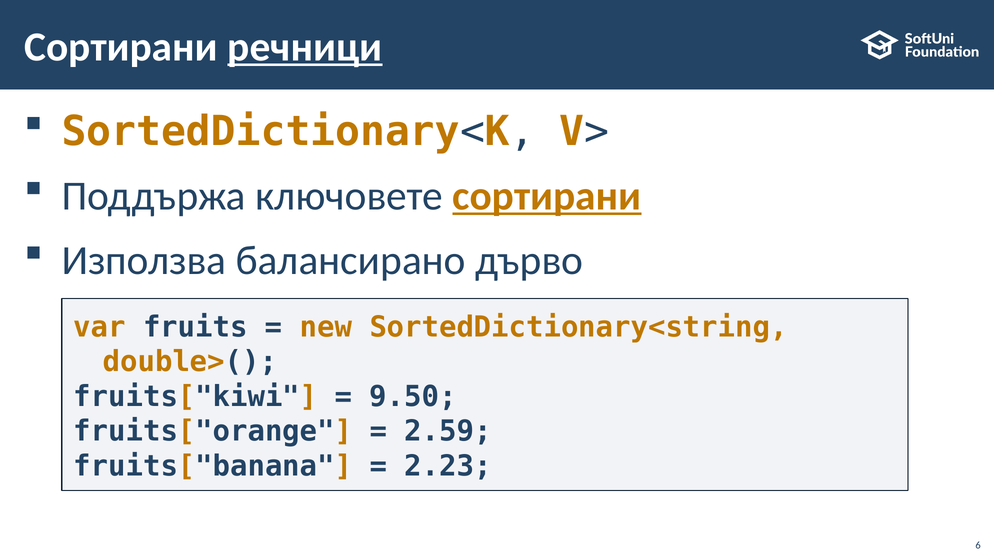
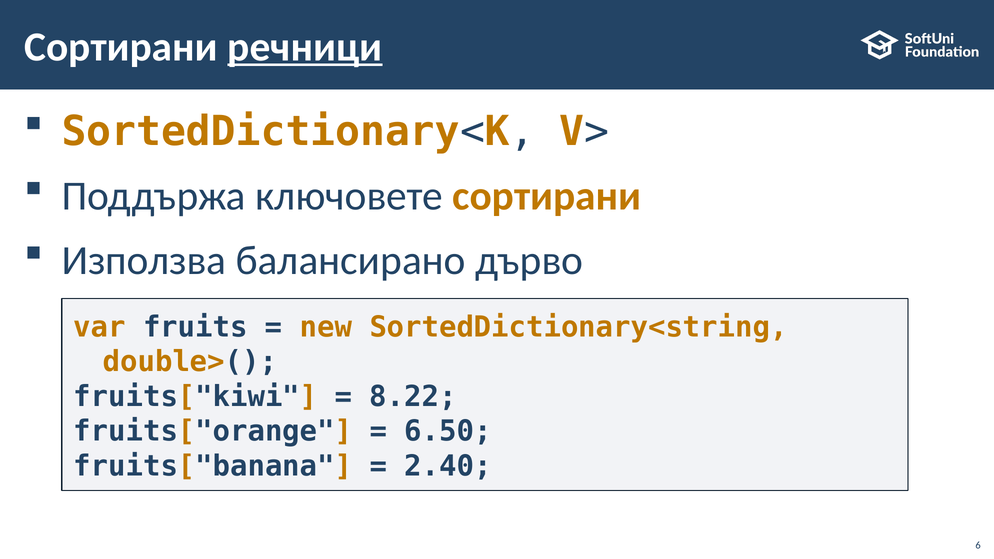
сортирани underline: present -> none (547, 196)
9.50: 9.50 -> 8.22 (413, 397)
2.59: 2.59 -> 6.50 (448, 431)
2.23: 2.23 -> 2.40 (448, 466)
